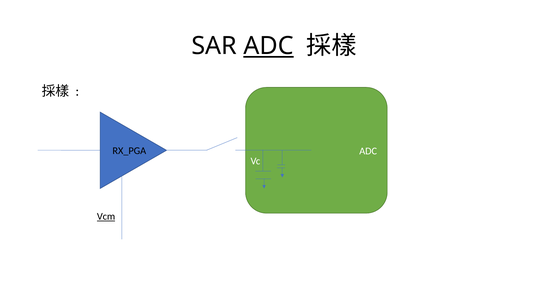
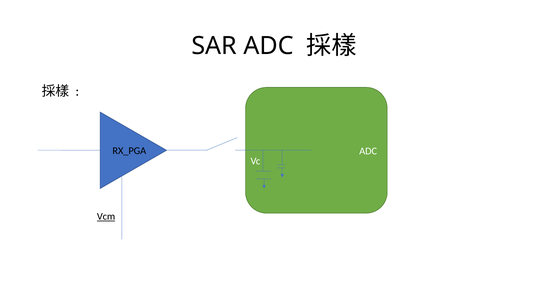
ADC underline: present -> none (268, 46)
